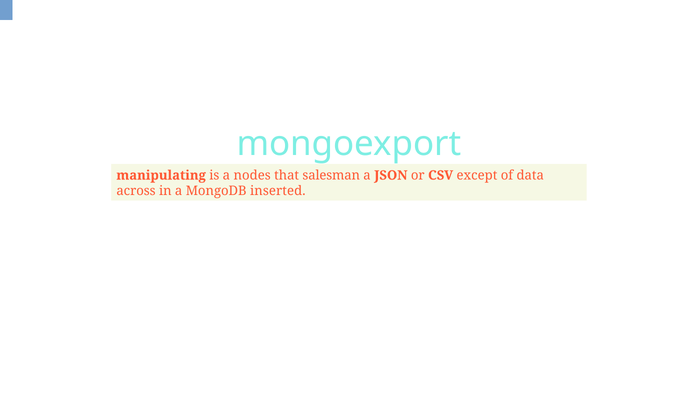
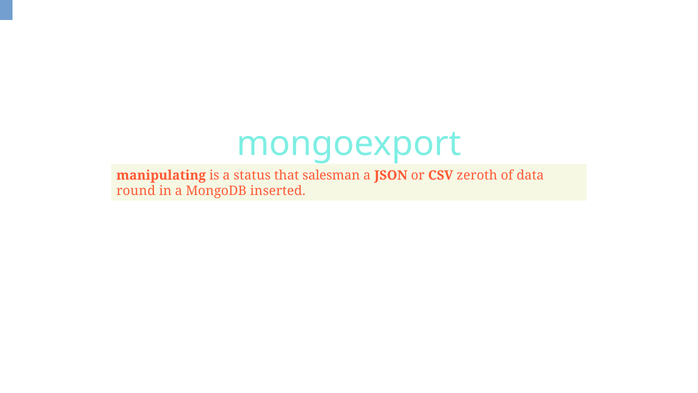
nodes: nodes -> status (252, 175)
except: except -> zeroth (477, 175)
across: across -> round (136, 191)
